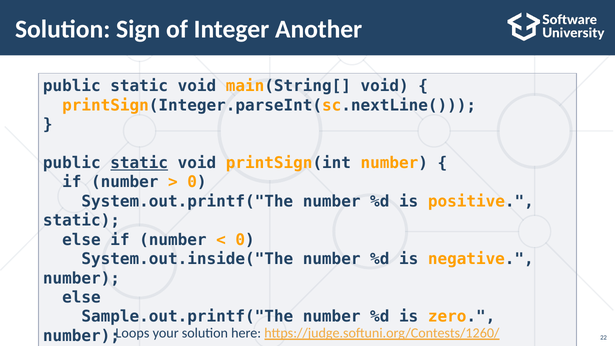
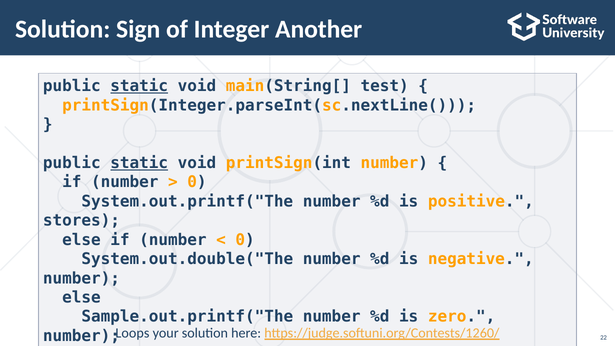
static underline: none -> present (139, 86)
main(String[ void: void -> test (385, 86)
static: static -> stores (81, 221)
System.out.inside("The: System.out.inside("The -> System.out.double("The (187, 259)
